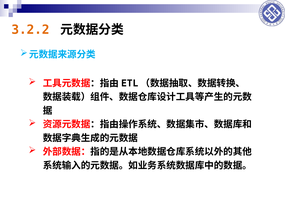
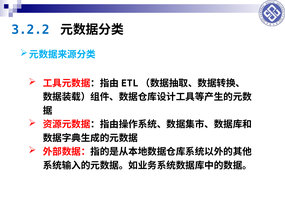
3.2.2 colour: orange -> blue (31, 30)
